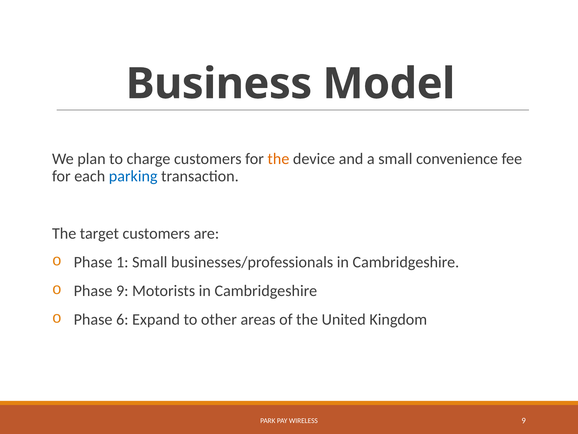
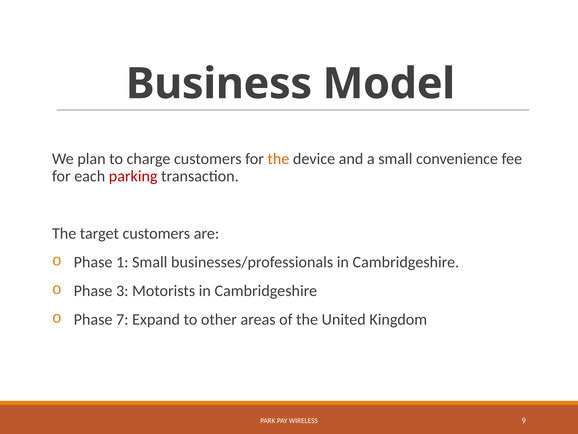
parking colour: blue -> red (133, 176)
Phase 9: 9 -> 3 (122, 290)
6: 6 -> 7 (122, 319)
